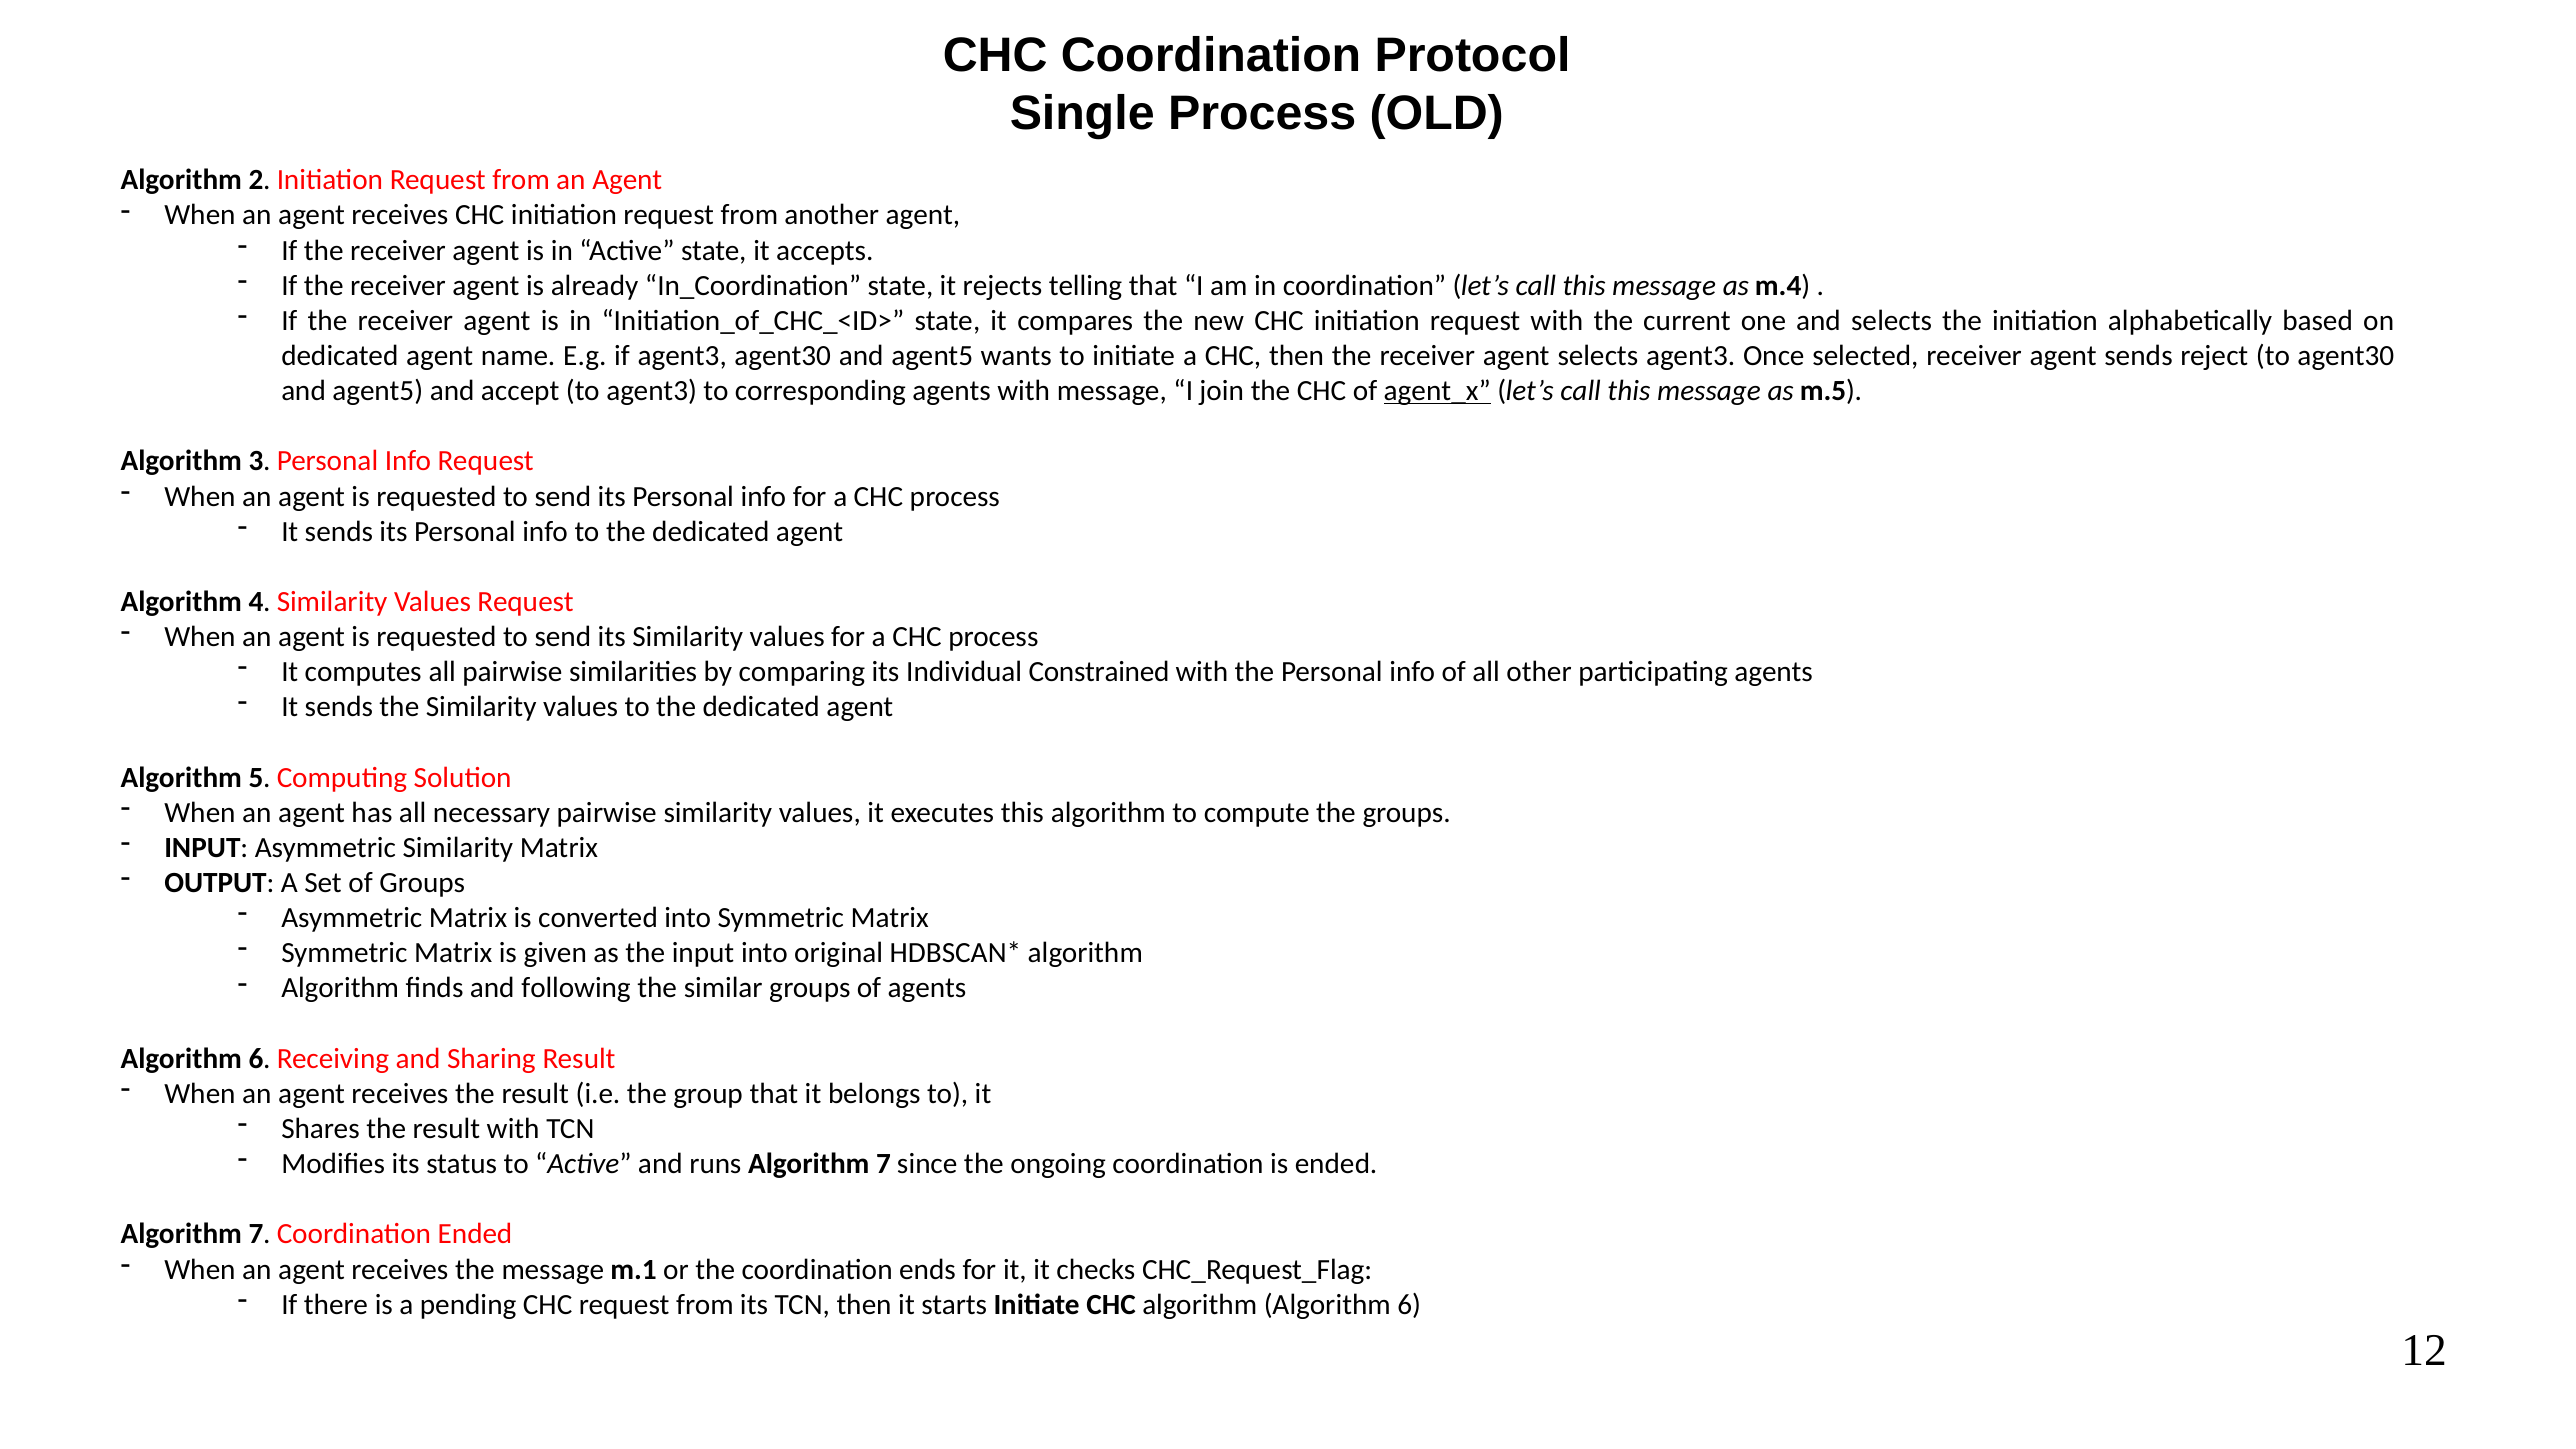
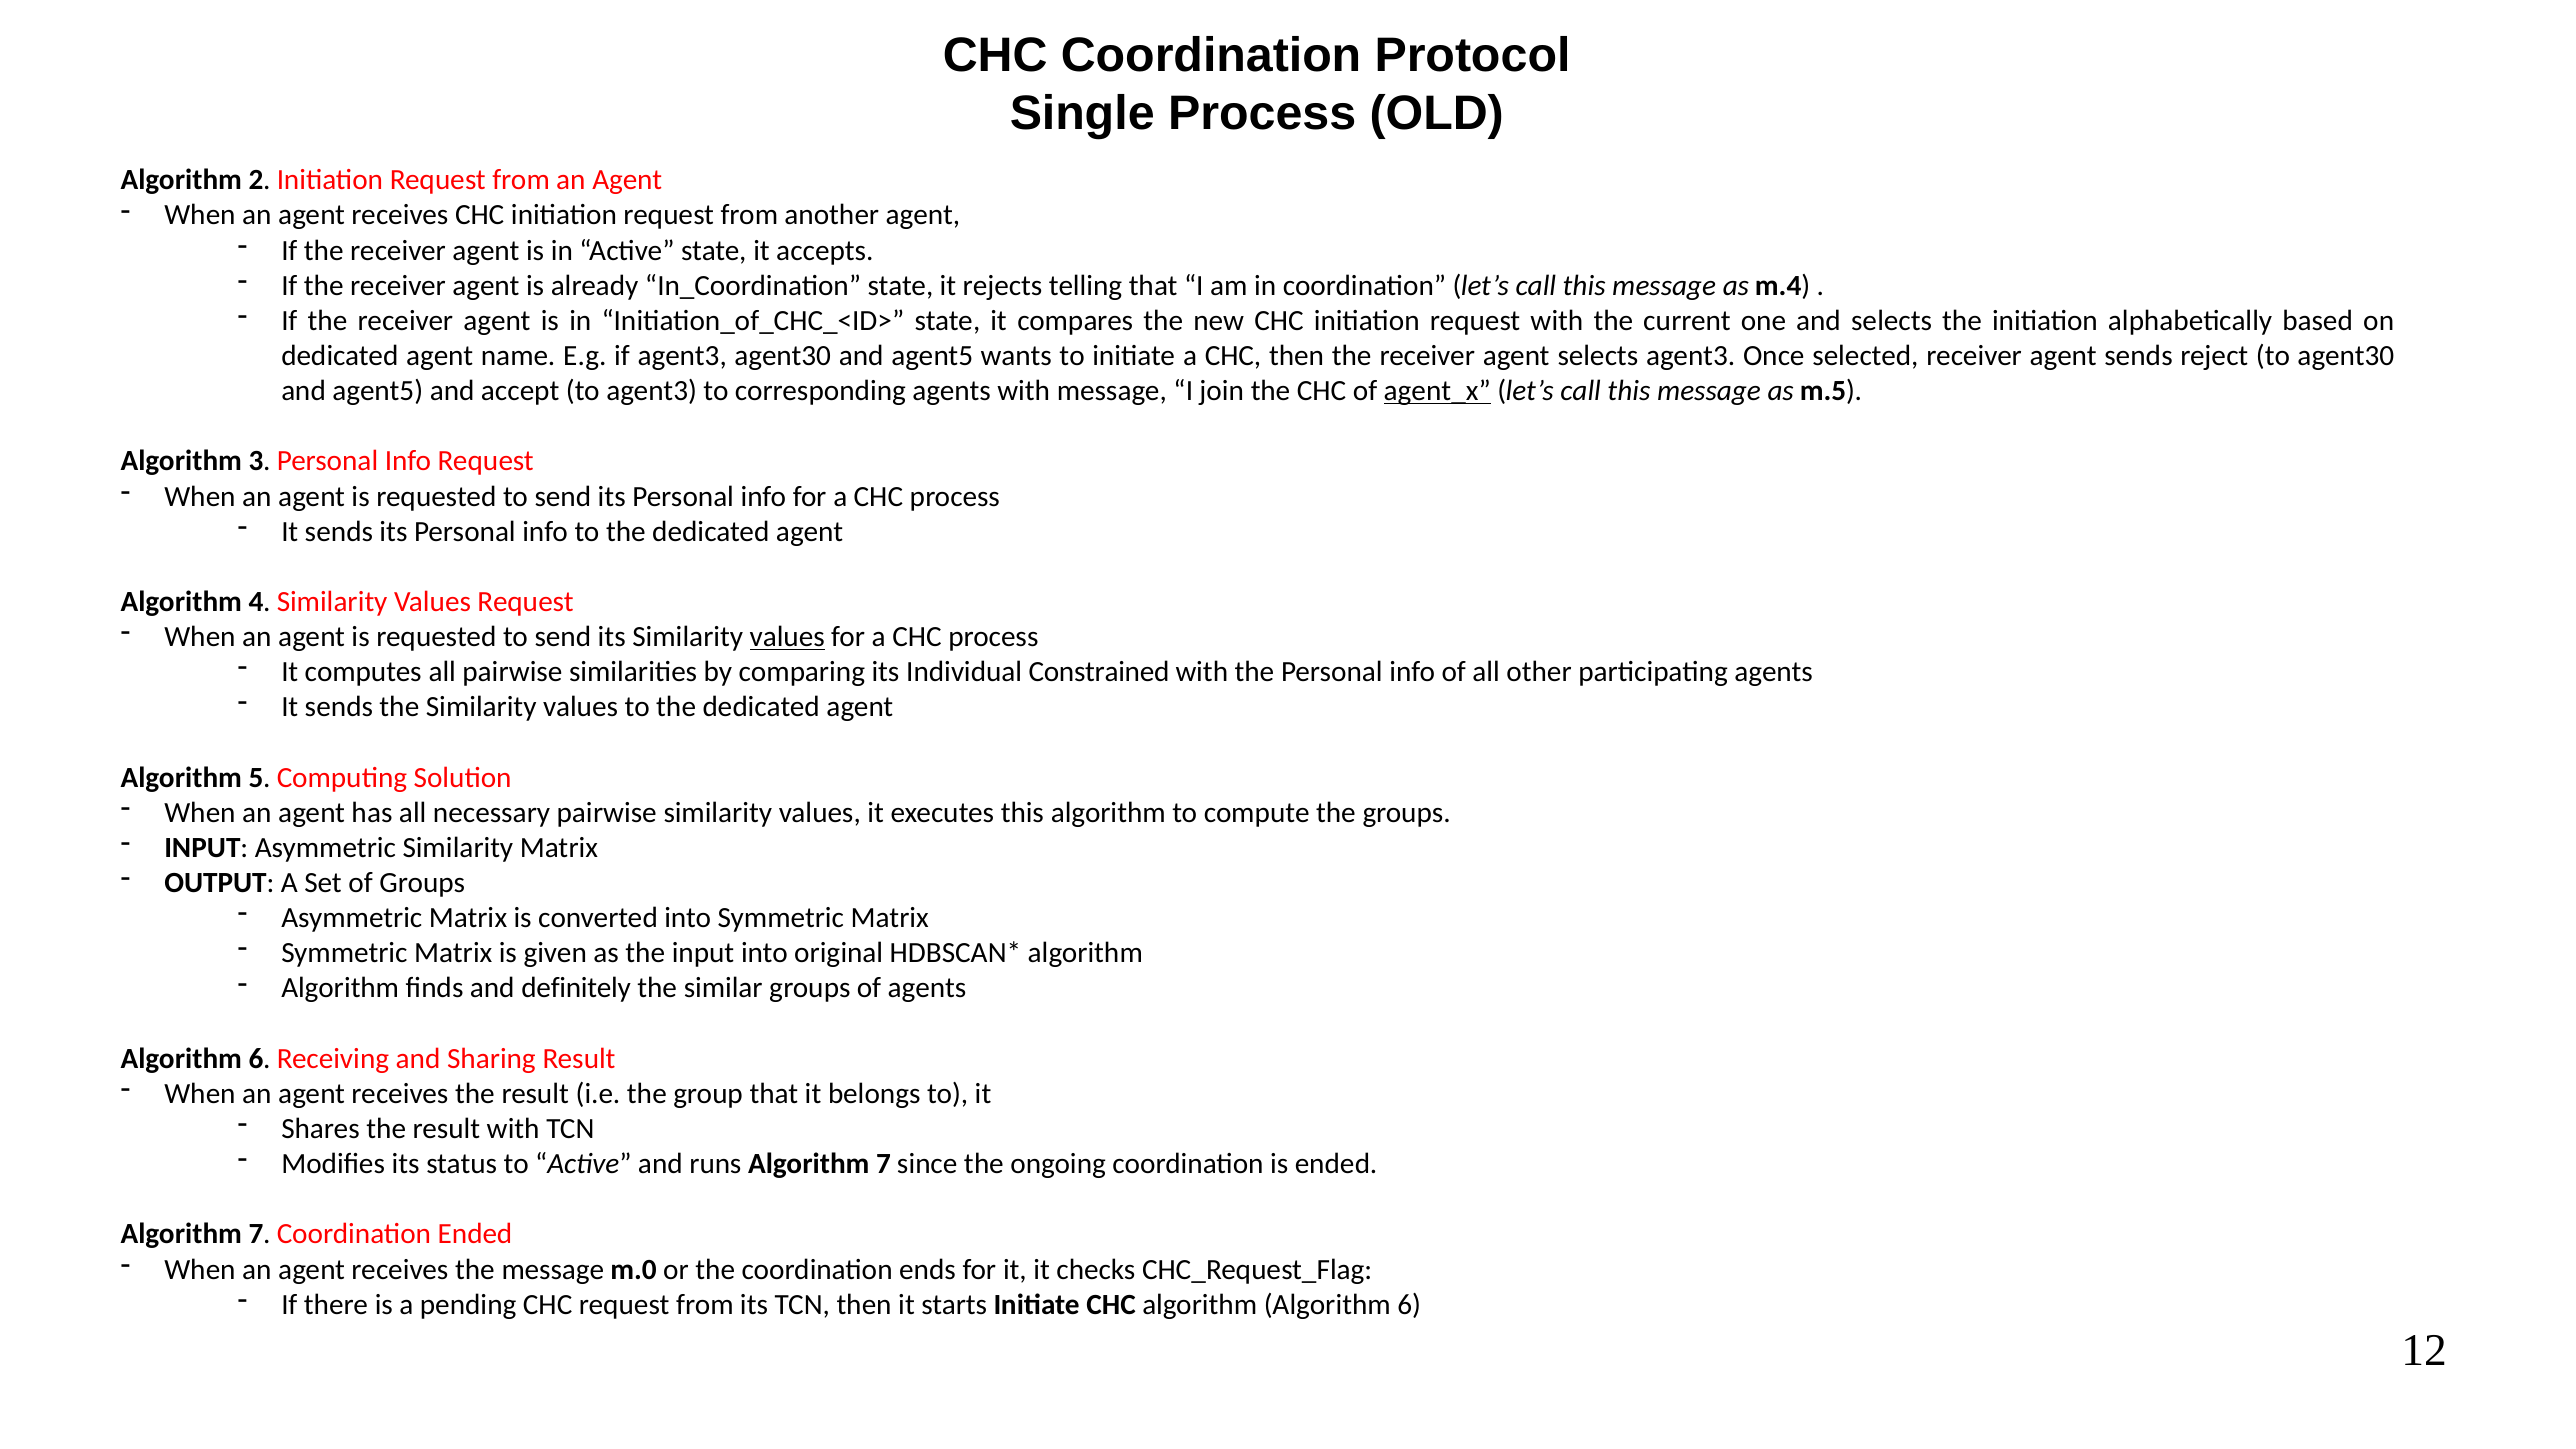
values underline: none -> present (787, 637)
following: following -> definitely (576, 988)
m.1: m.1 -> m.0 (634, 1270)
